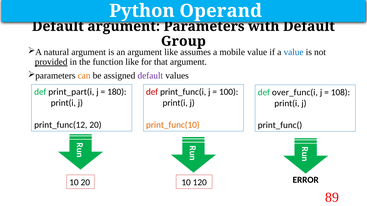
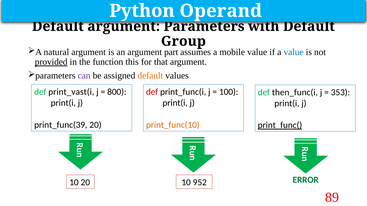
argument like: like -> part (171, 52)
function like: like -> this (132, 62)
can colour: orange -> purple (84, 76)
default colour: purple -> orange (150, 76)
print_part(i: print_part(i -> print_vast(i (71, 92)
180: 180 -> 800 (117, 92)
over_func(i: over_func(i -> then_func(i (295, 92)
108: 108 -> 353 (340, 92)
print_func(12: print_func(12 -> print_func(39 (61, 125)
print_func( underline: none -> present (280, 125)
ERROR colour: black -> green (306, 180)
120: 120 -> 952 (200, 183)
